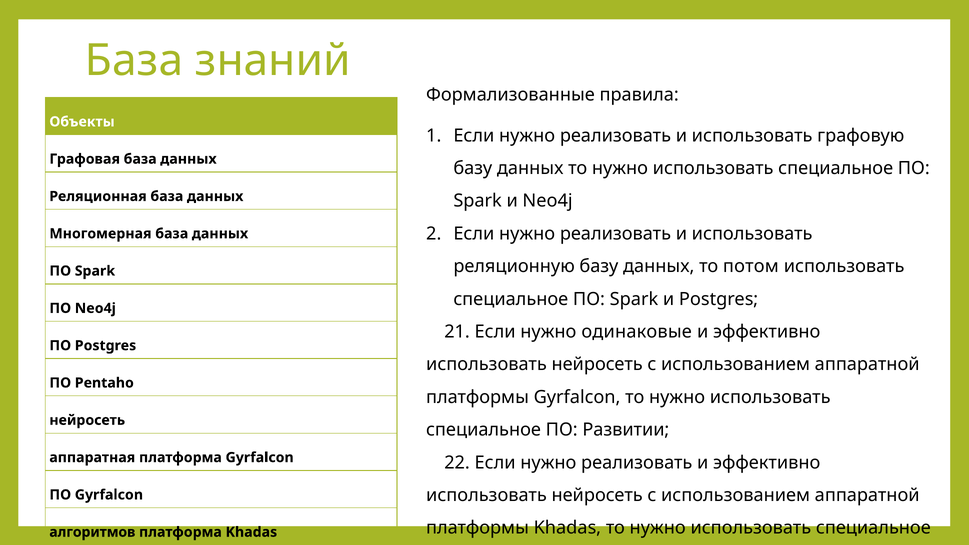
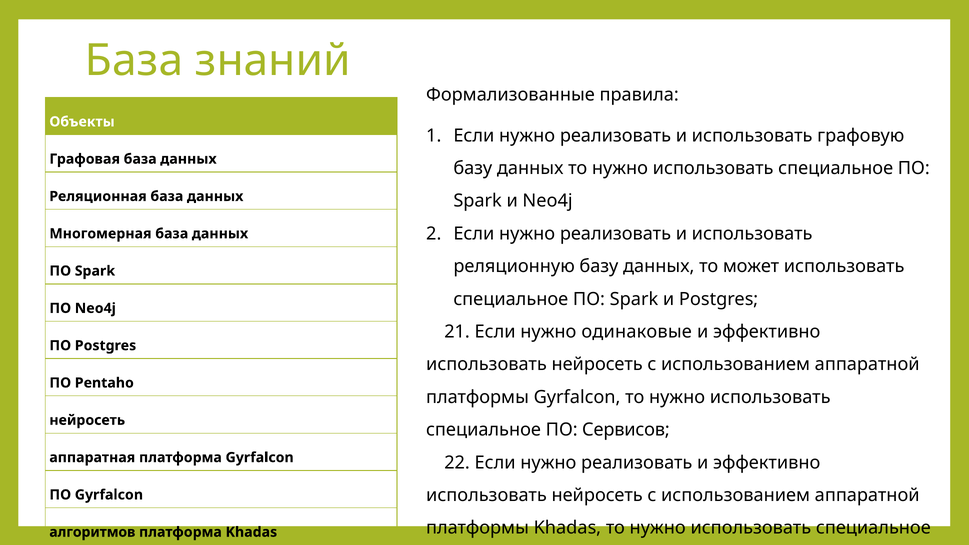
потом: потом -> может (751, 266)
Развитии: Развитии -> Сервисов (626, 430)
